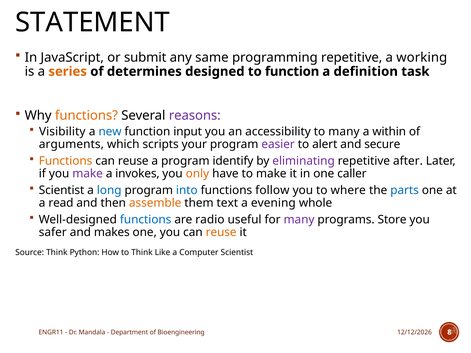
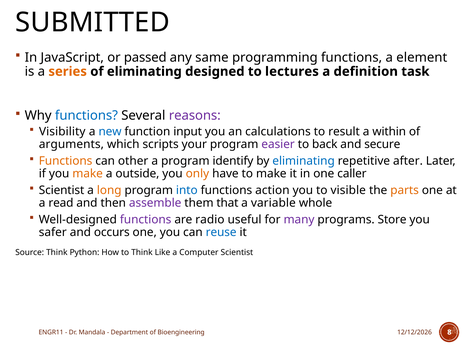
STATEMENT: STATEMENT -> SUBMITTED (93, 22)
submit: submit -> passed (145, 57)
programming repetitive: repetitive -> functions (352, 57)
working: working -> element (422, 57)
of determines: determines -> eliminating (144, 72)
to function: function -> lectures (292, 72)
functions colour: orange -> blue (86, 116)
accessibility: accessibility -> calculations (278, 132)
to many: many -> result (344, 132)
alert: alert -> back (325, 144)
reuse: reuse -> other (133, 161)
eliminating colour: purple -> blue (304, 161)
make colour: purple -> orange (88, 174)
invokes: invokes -> outside (137, 174)
long colour: blue -> orange (109, 190)
follow: follow -> action (272, 190)
where: where -> visible (348, 190)
parts colour: blue -> orange (405, 190)
assemble colour: orange -> purple (155, 203)
text: text -> that (227, 203)
evening: evening -> variable (273, 203)
functions colour: blue -> purple (146, 220)
makes: makes -> occurs (112, 232)
reuse colour: orange -> blue (221, 232)
